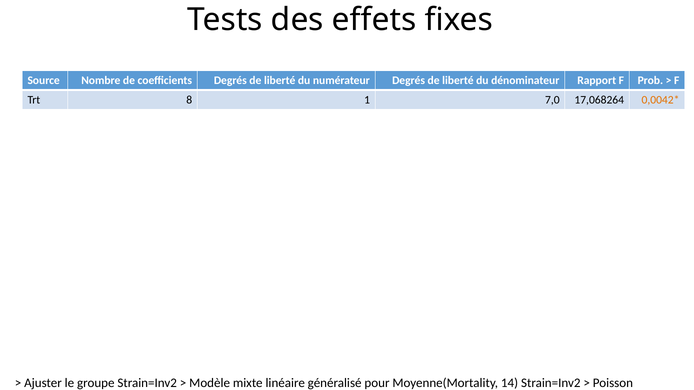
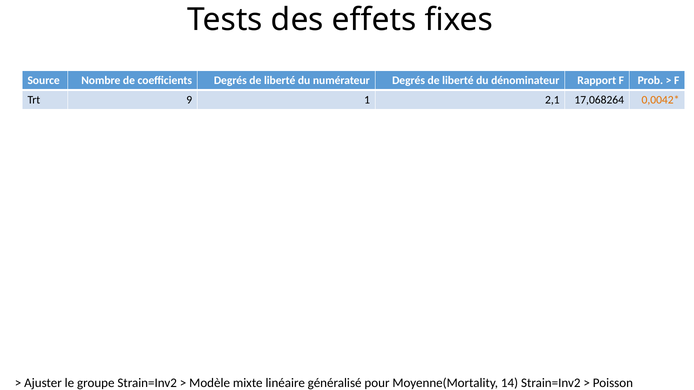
8: 8 -> 9 (189, 100)
7,0: 7,0 -> 2,1 (552, 100)
